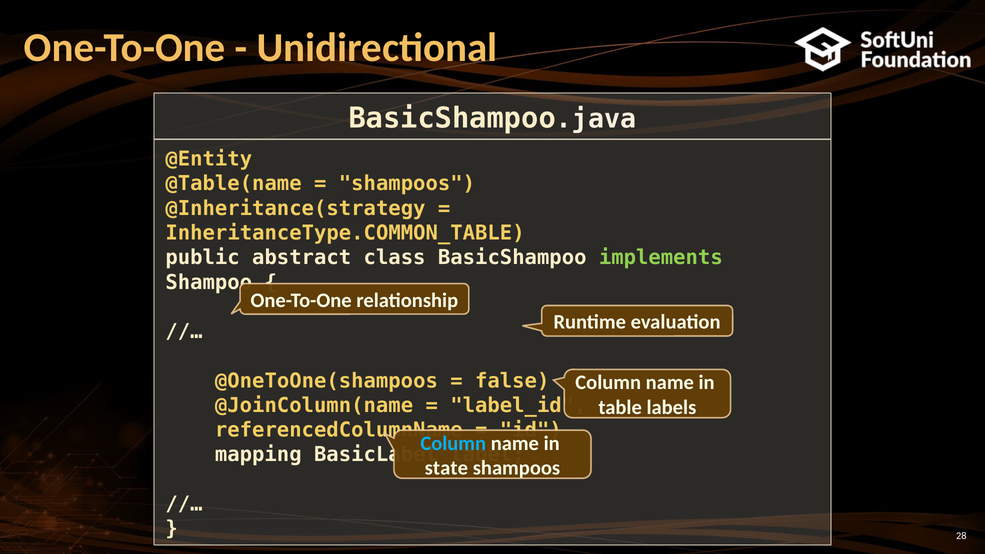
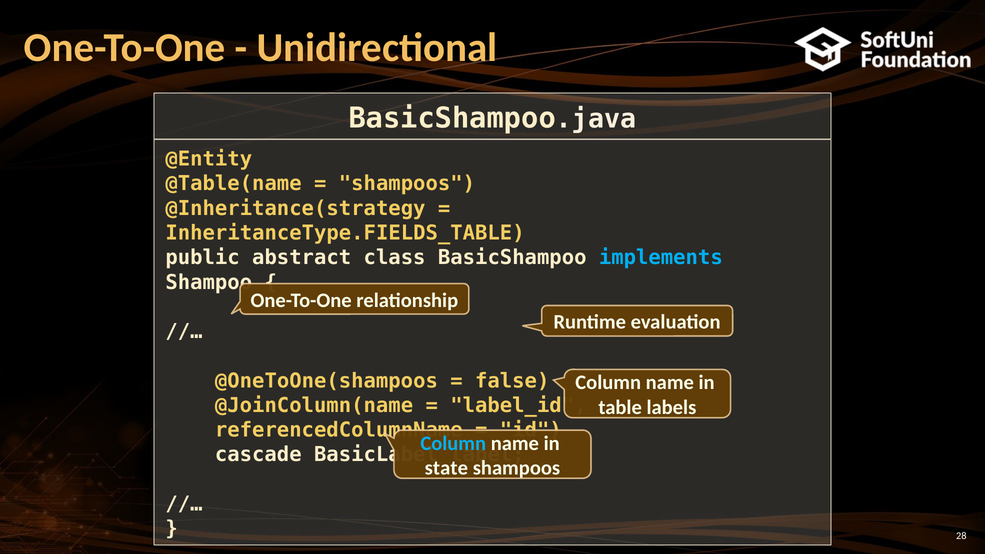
InheritanceType.COMMON_TABLE: InheritanceType.COMMON_TABLE -> InheritanceType.FIELDS_TABLE (345, 233)
implements colour: light green -> light blue (661, 258)
mapping: mapping -> cascade (258, 455)
